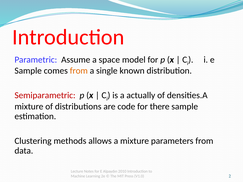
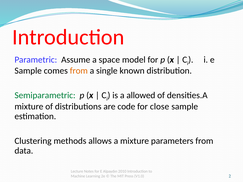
Semiparametric colour: red -> green (45, 96)
actually: actually -> allowed (141, 96)
there: there -> close (160, 107)
